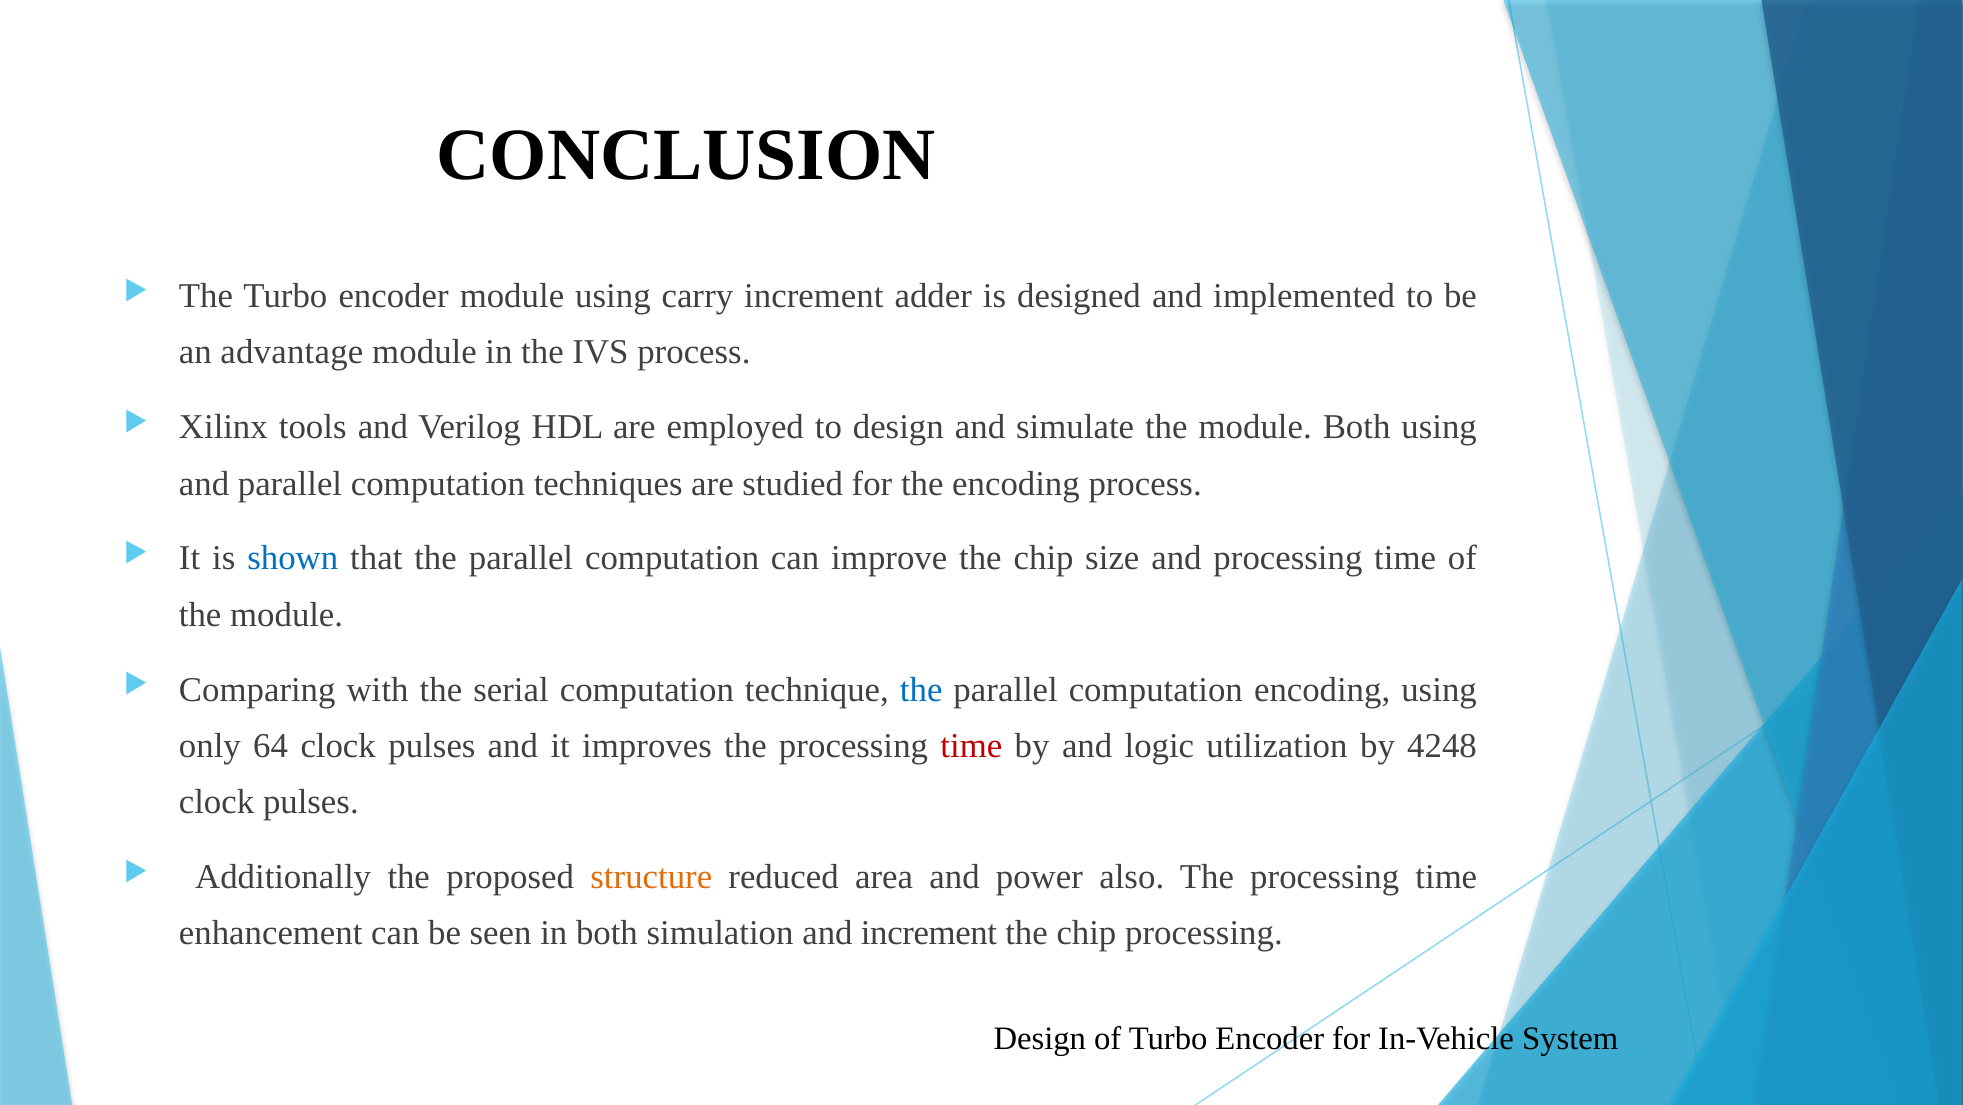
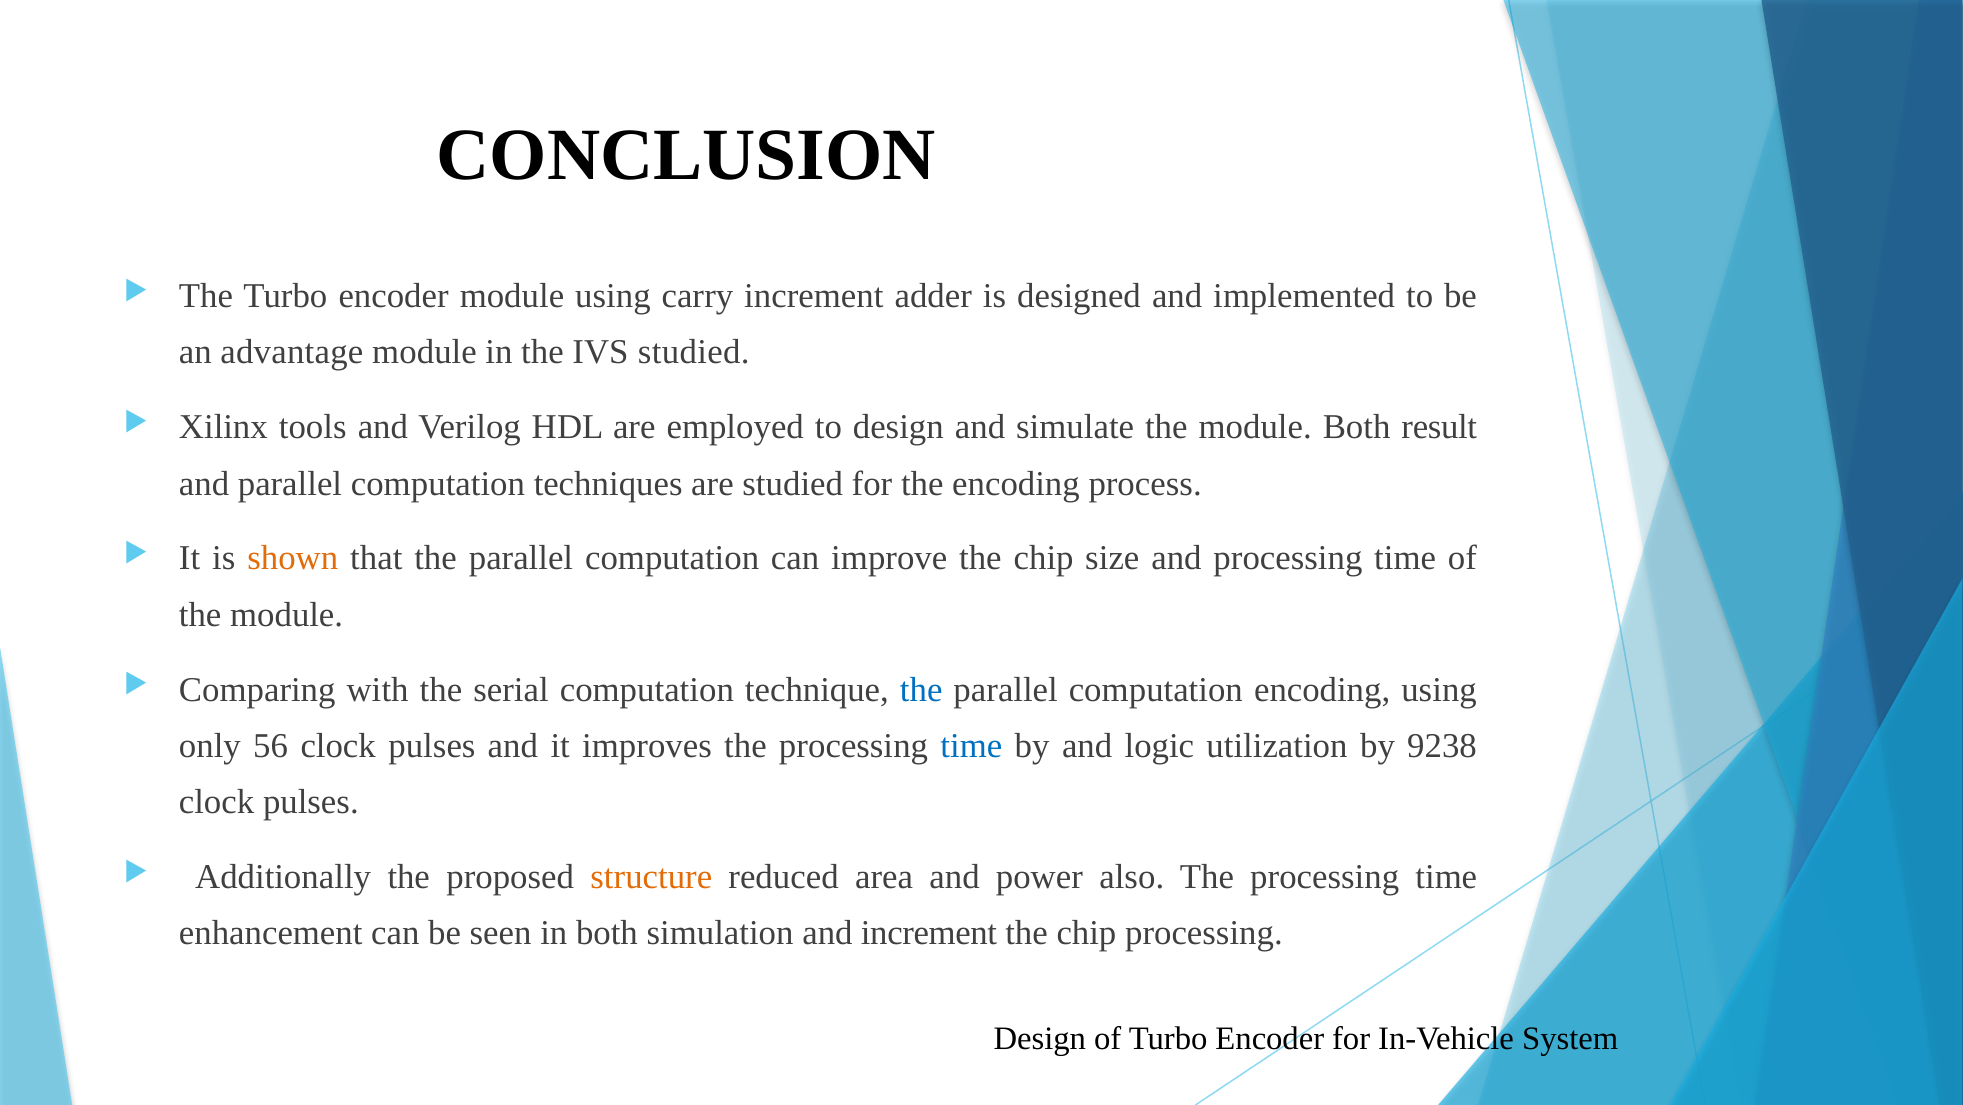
IVS process: process -> studied (694, 352)
Both using: using -> result (1439, 427)
shown colour: blue -> orange (293, 558)
64: 64 -> 56 (271, 746)
time colour: red -> blue (971, 746)
4248: 4248 -> 9238 (1442, 746)
